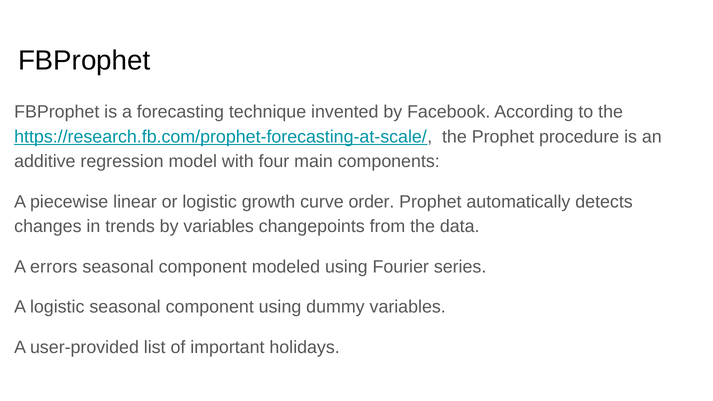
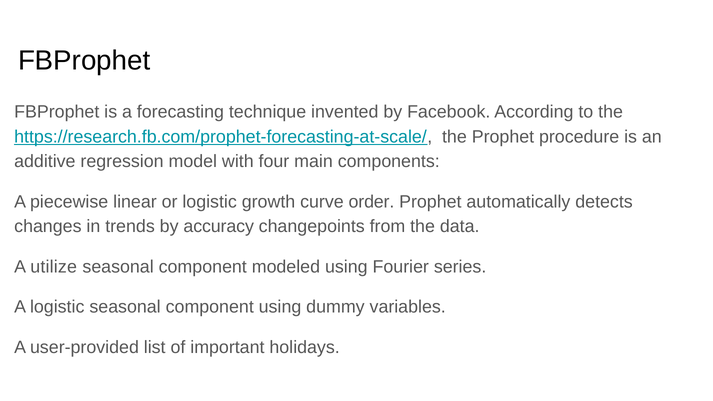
by variables: variables -> accuracy (219, 226)
errors: errors -> utilize (54, 267)
